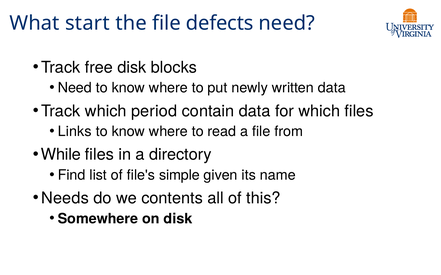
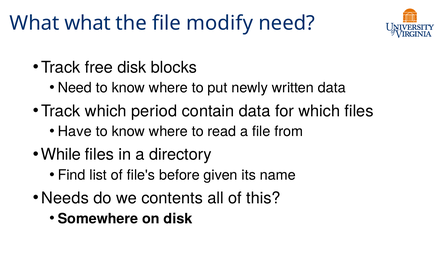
What start: start -> what (88, 23)
defects: defects -> modify (220, 23)
Links: Links -> Have (75, 132)
simple: simple -> before (179, 175)
